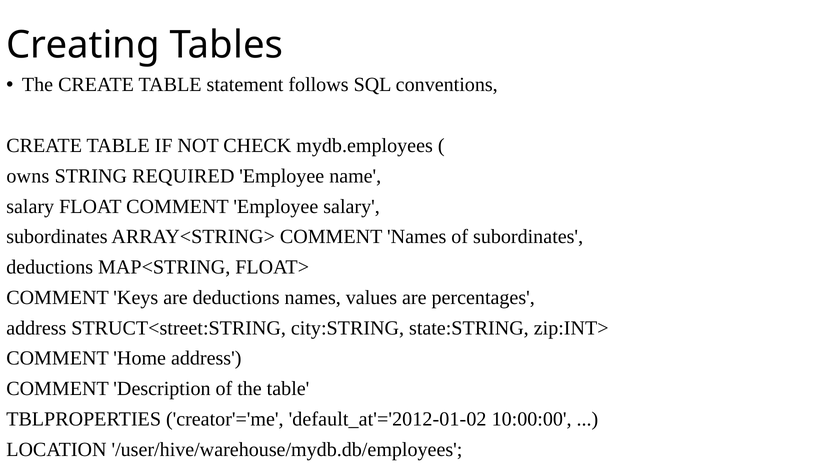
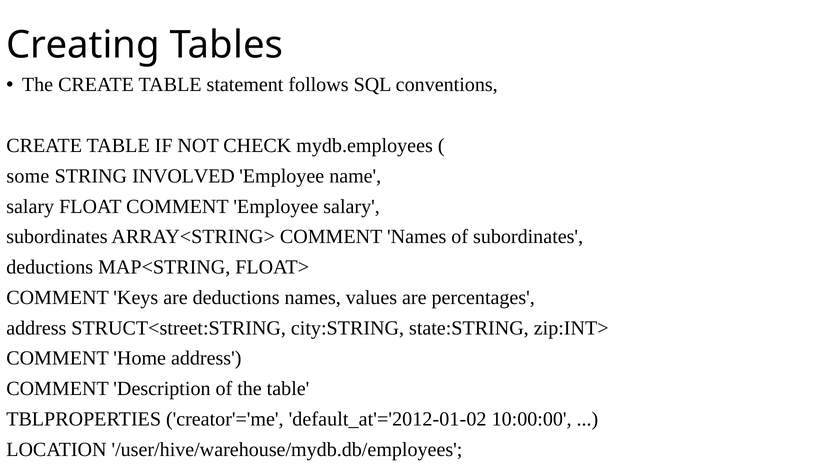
owns: owns -> some (28, 176)
REQUIRED: REQUIRED -> INVOLVED (183, 176)
